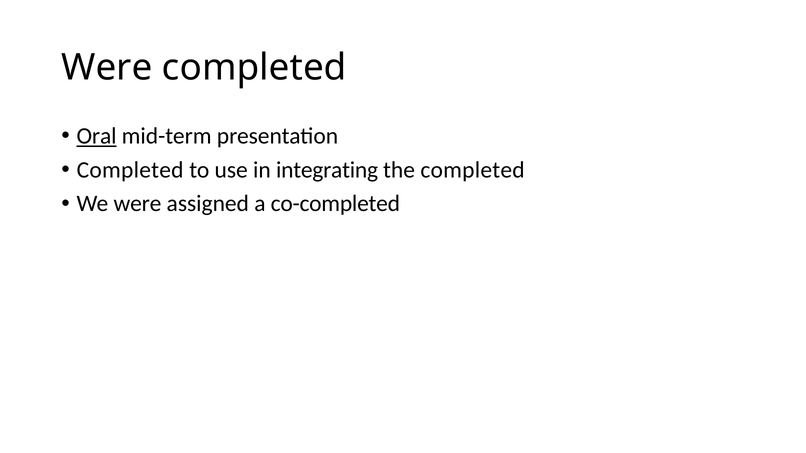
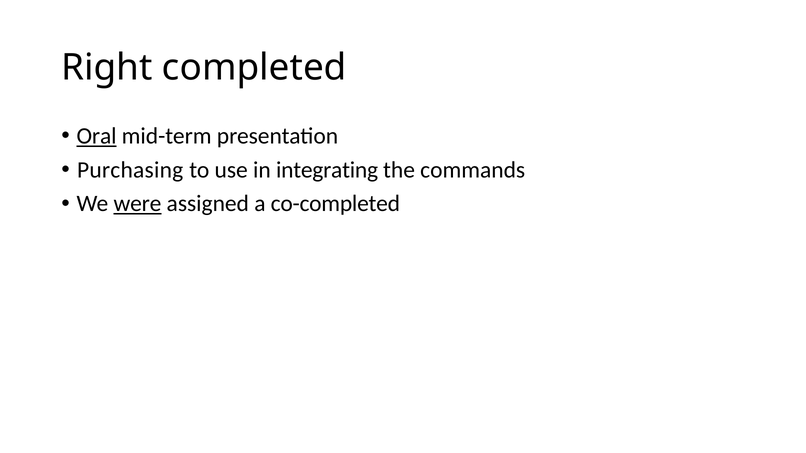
Were: Were -> Right (107, 68)
Completed: Completed -> Purchasing (130, 170)
the completed: completed -> commands (473, 170)
were underline: none -> present (137, 204)
